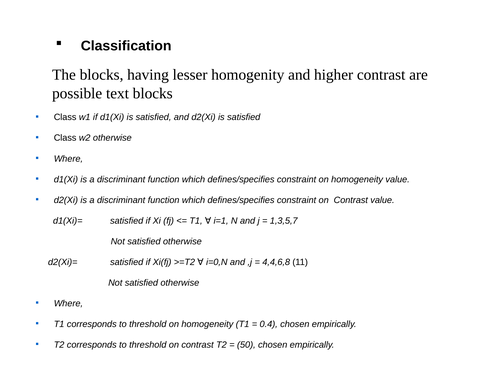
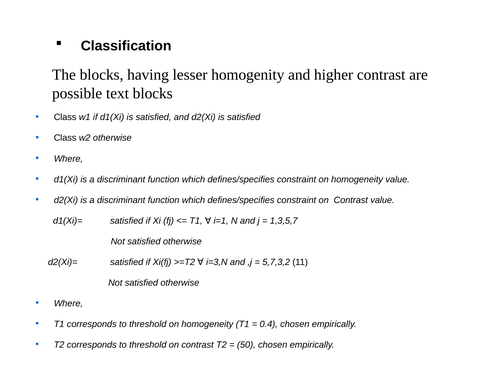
i=0,N: i=0,N -> i=3,N (217, 262)
4,4,6,8: 4,4,6,8 -> 5,7,3,2 (276, 262)
